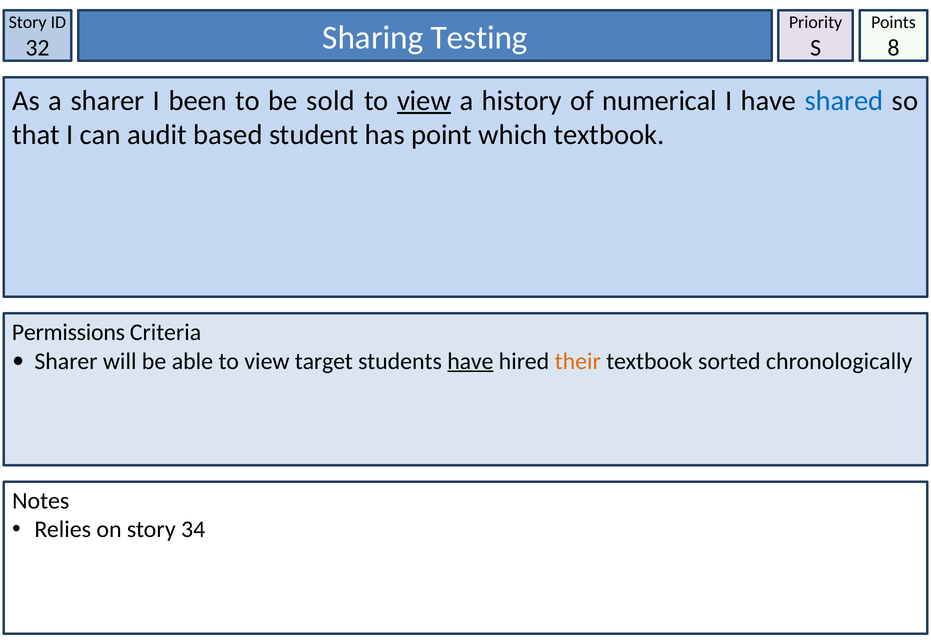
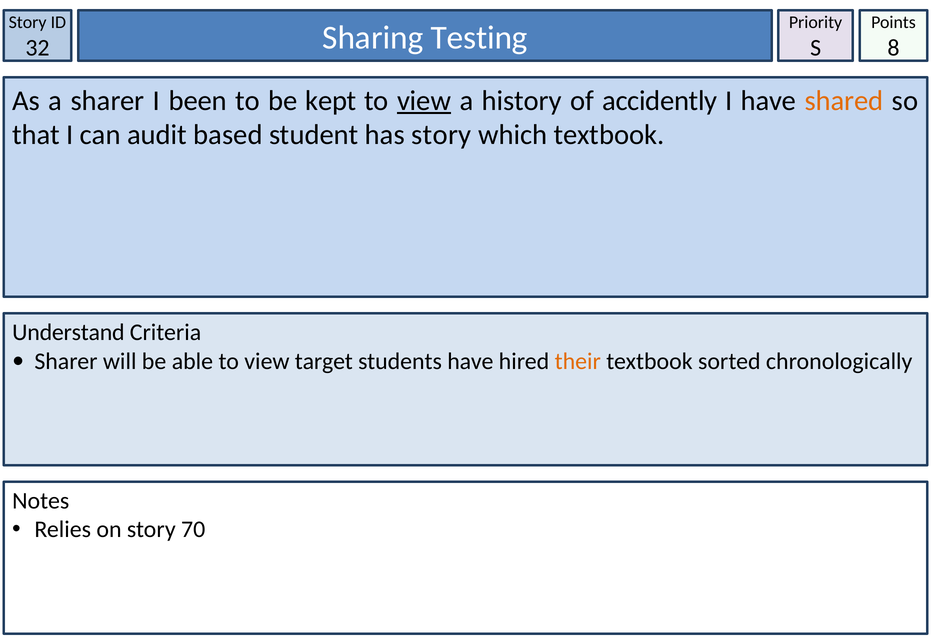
sold: sold -> kept (331, 101)
numerical: numerical -> accidently (660, 101)
shared colour: blue -> orange (844, 101)
has point: point -> story (441, 135)
Permissions: Permissions -> Understand (68, 333)
have underline: present -> none (470, 361)
34: 34 -> 70 (193, 530)
